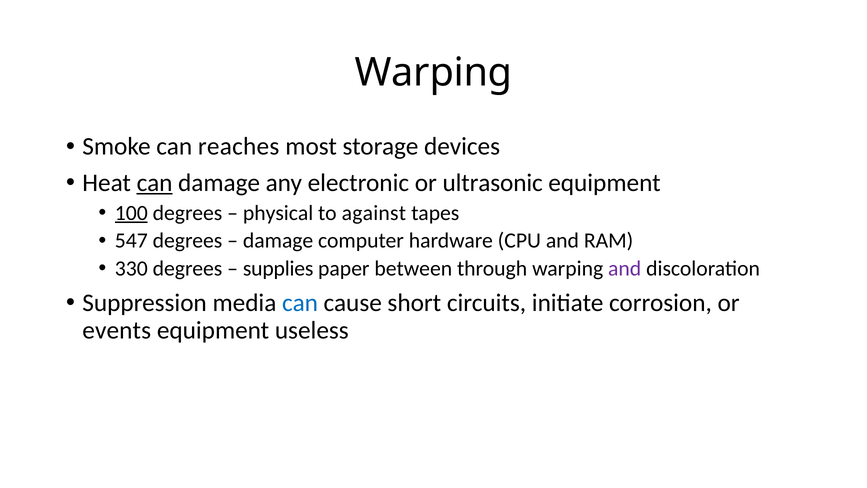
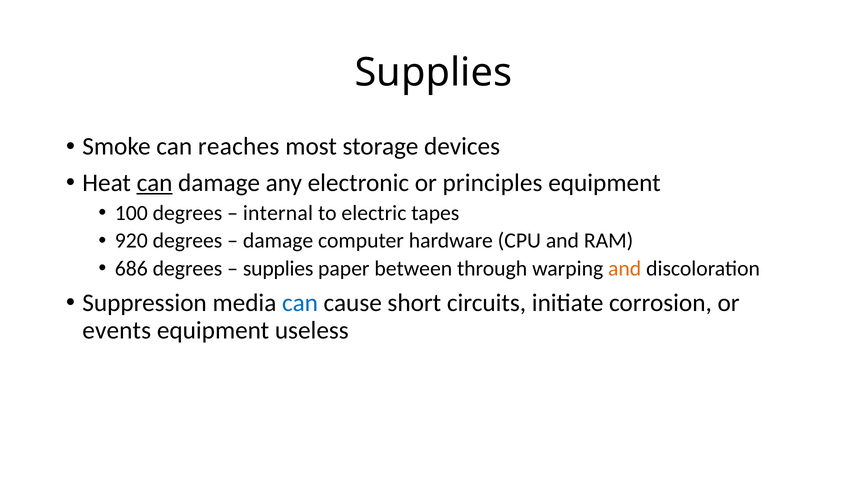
Warping: Warping -> Supplies (433, 73)
ultrasonic: ultrasonic -> principles (493, 183)
100 underline: present -> none (131, 213)
physical: physical -> internal (278, 213)
against: against -> electric (374, 213)
547: 547 -> 920 (131, 241)
330: 330 -> 686 (131, 269)
and colour: purple -> orange (625, 269)
